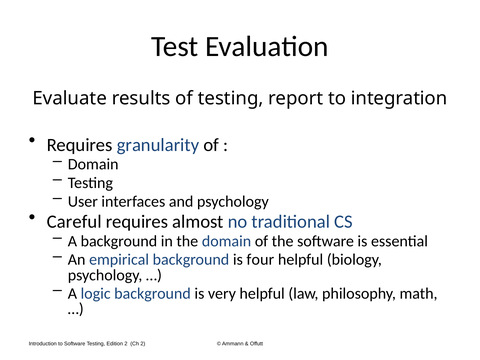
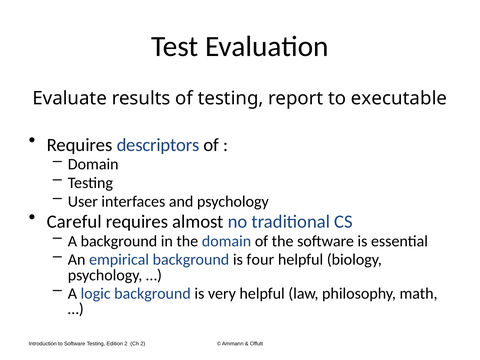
integration: integration -> executable (399, 98)
granularity: granularity -> descriptors (158, 145)
